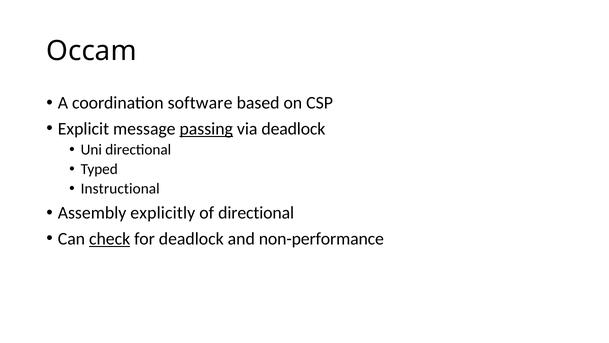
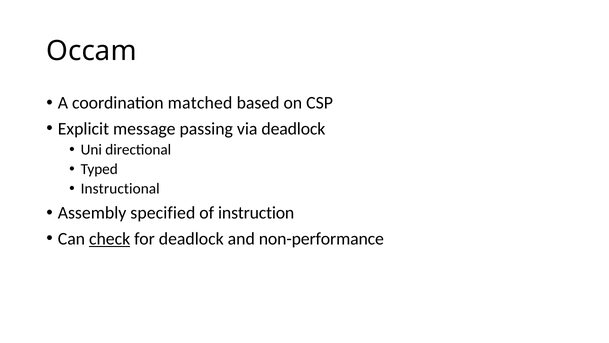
software: software -> matched (200, 103)
passing underline: present -> none (206, 128)
explicitly: explicitly -> specified (163, 213)
of directional: directional -> instruction (256, 213)
